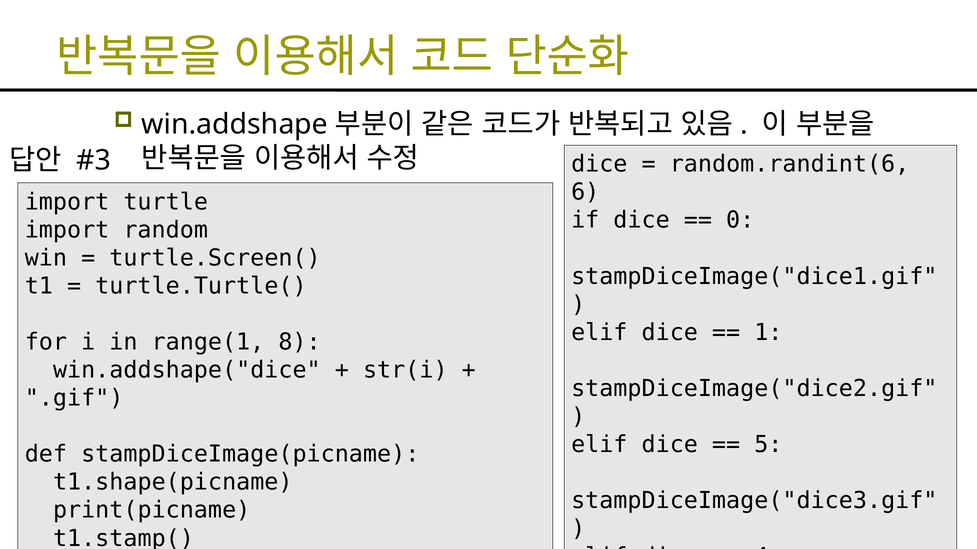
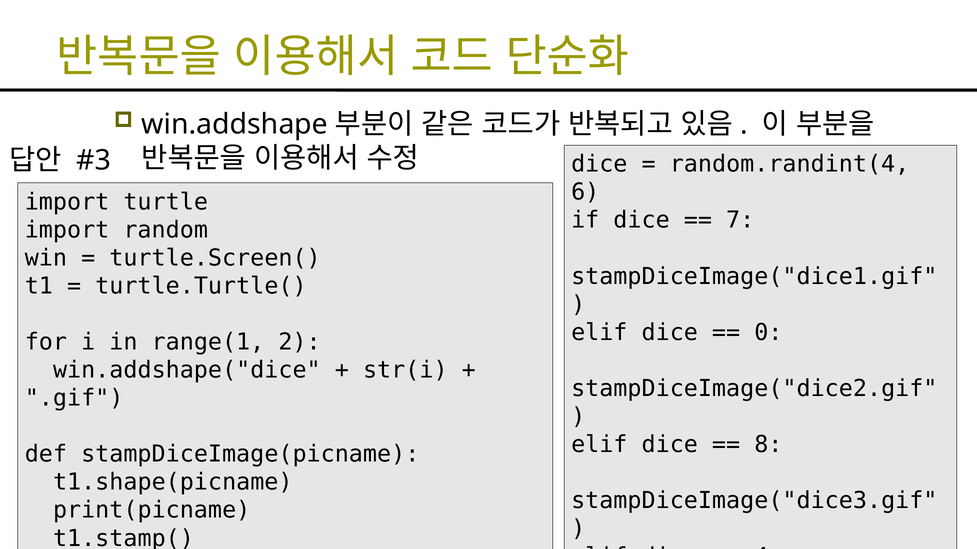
random.randint(6: random.randint(6 -> random.randint(4 (790, 164)
0: 0 -> 7 (740, 220)
1: 1 -> 0 (768, 333)
8: 8 -> 2 (300, 342)
5: 5 -> 8 (768, 445)
